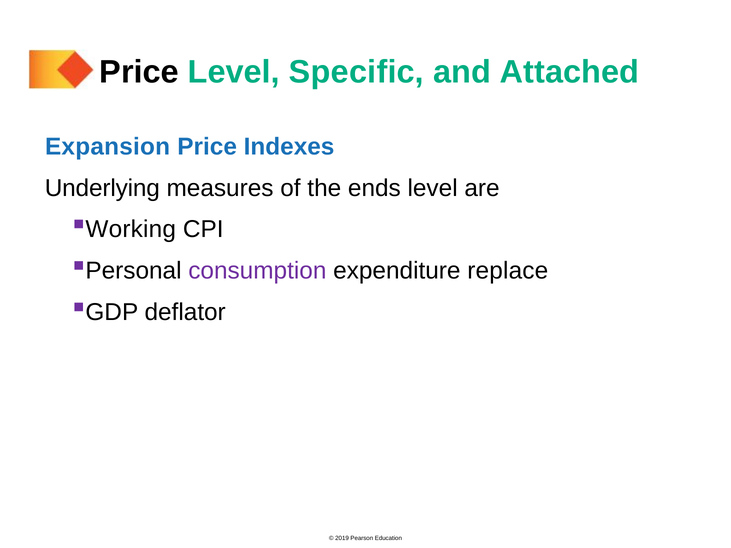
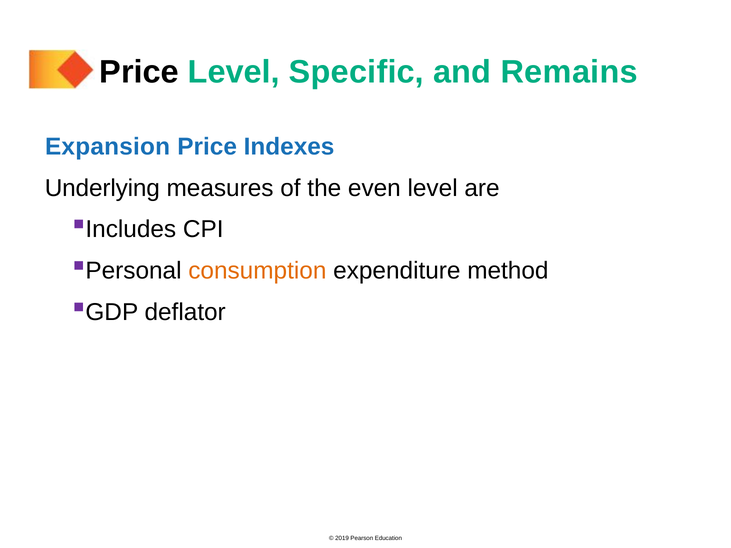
Attached: Attached -> Remains (569, 72)
ends: ends -> even (374, 188)
Working: Working -> Includes (131, 230)
consumption colour: purple -> orange (257, 271)
replace: replace -> method (508, 271)
